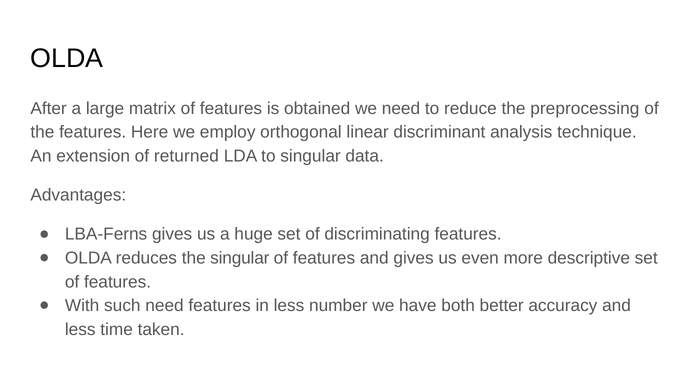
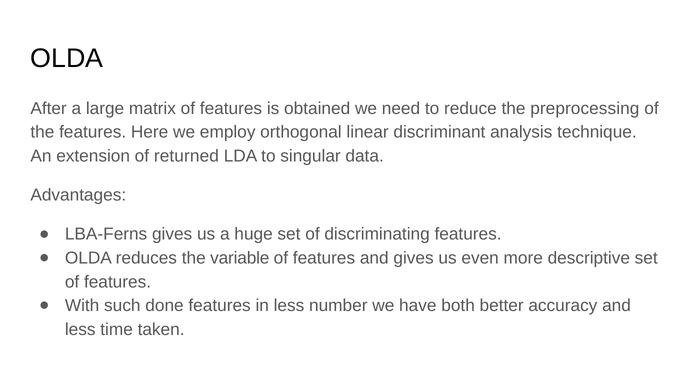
the singular: singular -> variable (240, 258)
such need: need -> done (165, 306)
